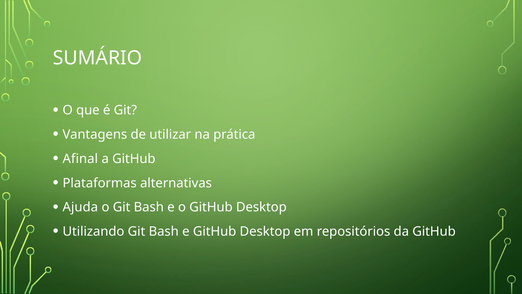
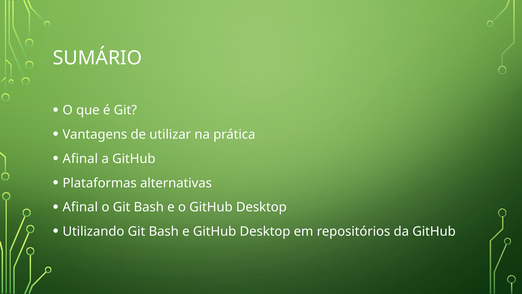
Ajuda: Ajuda -> Afinal (80, 207)
